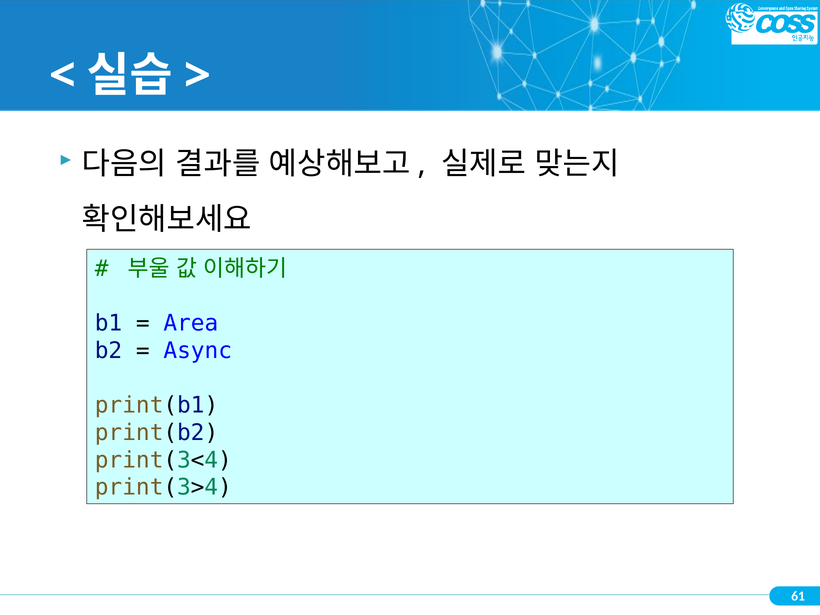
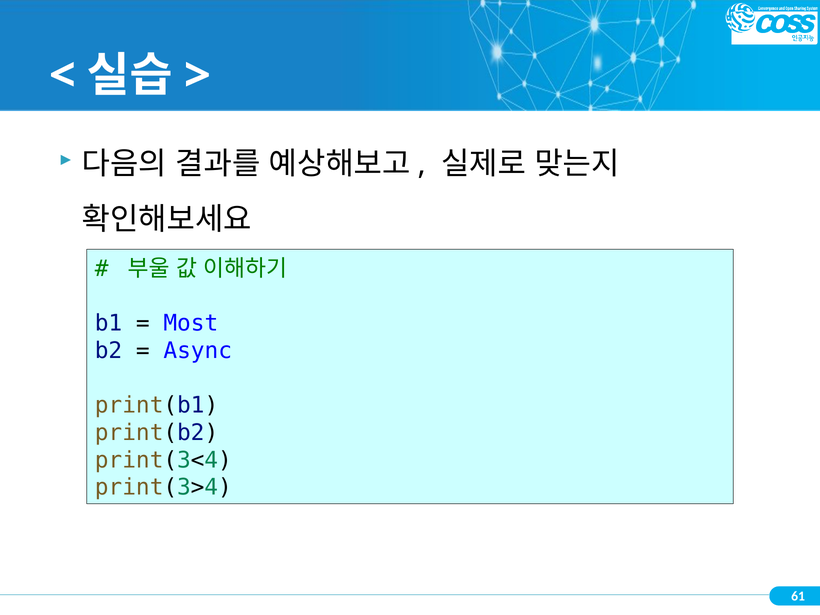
Area: Area -> Most (191, 323)
